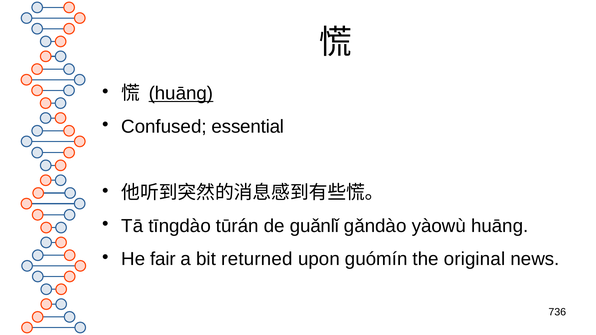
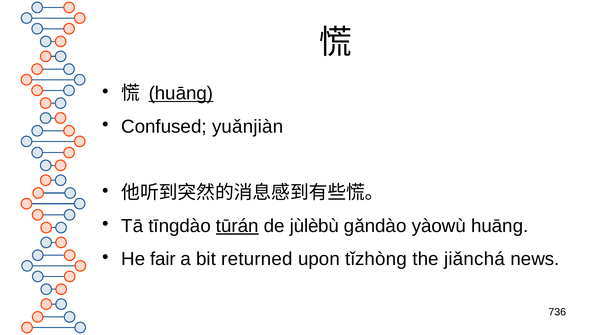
essential: essential -> yuǎnjiàn (248, 127)
tūrán underline: none -> present (237, 226)
guǎnlǐ: guǎnlǐ -> jùlèbù (314, 226)
guómín: guómín -> tǐzhòng (376, 259)
original: original -> jiǎnchá (475, 259)
